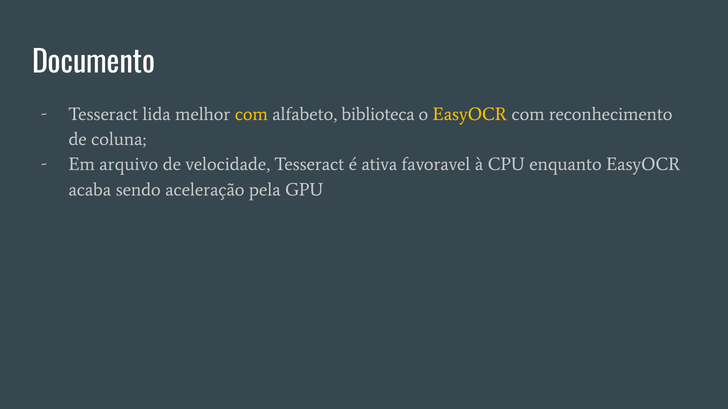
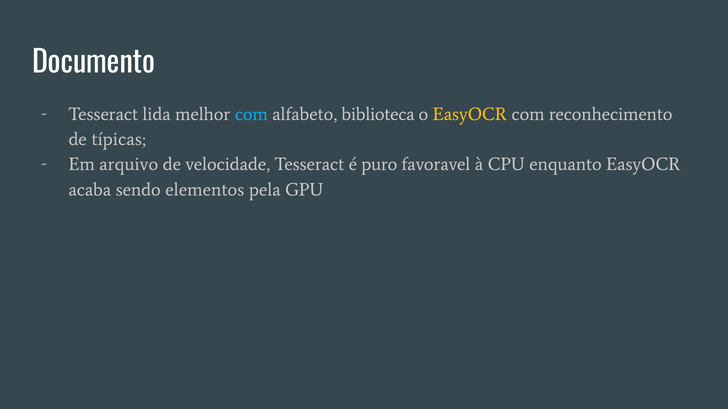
com colour: yellow -> light blue (251, 114)
coluna: coluna -> típicas (119, 140)
ativa: ativa -> puro (379, 165)
aceleração: aceleração -> elementos (205, 190)
